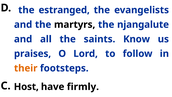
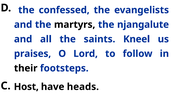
estranged: estranged -> confessed (64, 10)
Know: Know -> Kneel (137, 39)
their colour: orange -> black (26, 68)
firmly: firmly -> heads (83, 87)
